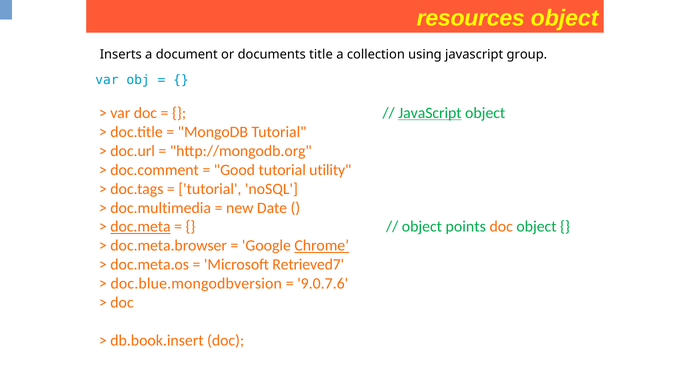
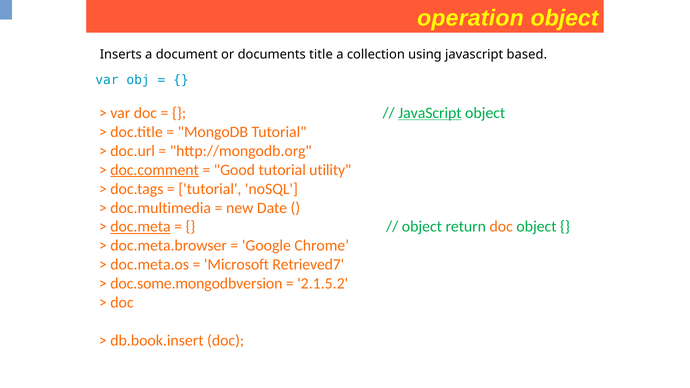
resources: resources -> operation (470, 18)
group: group -> based (527, 54)
doc.comment underline: none -> present (155, 170)
points: points -> return (466, 227)
Chrome underline: present -> none (322, 246)
doc.blue.mongodbversion: doc.blue.mongodbversion -> doc.some.mongodbversion (196, 284)
9.0.7.6: 9.0.7.6 -> 2.1.5.2 (323, 284)
